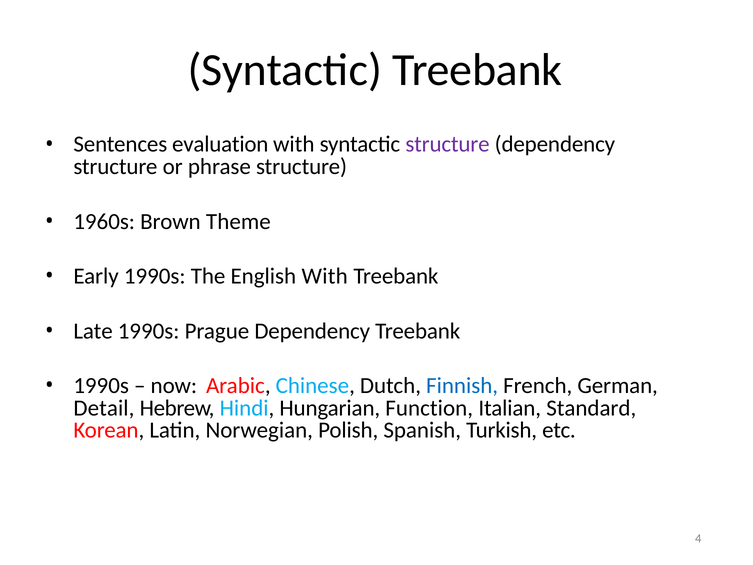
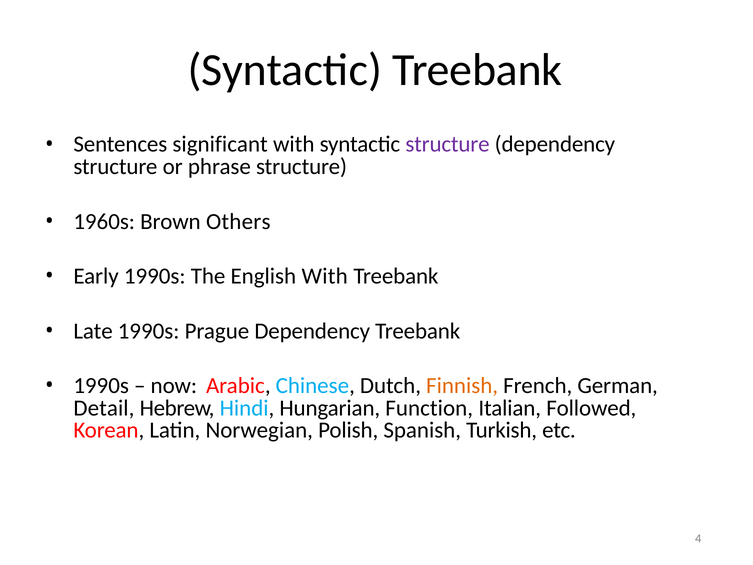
evaluation: evaluation -> significant (220, 144)
Theme: Theme -> Others (238, 221)
Finnish colour: blue -> orange (462, 386)
Standard: Standard -> Followed (591, 408)
